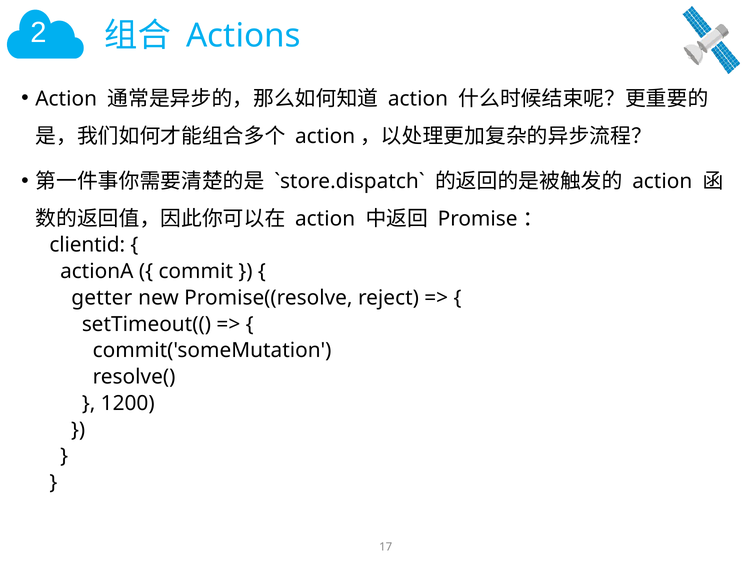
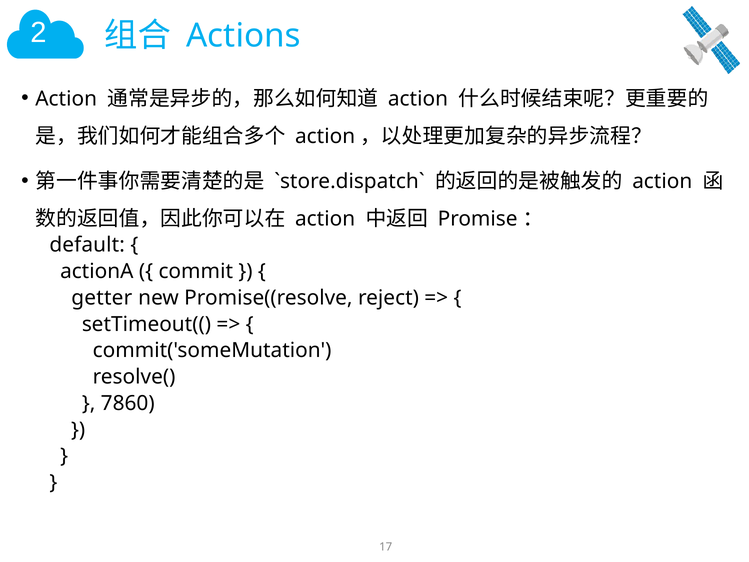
clientid: clientid -> default (87, 245)
1200: 1200 -> 7860 (128, 403)
